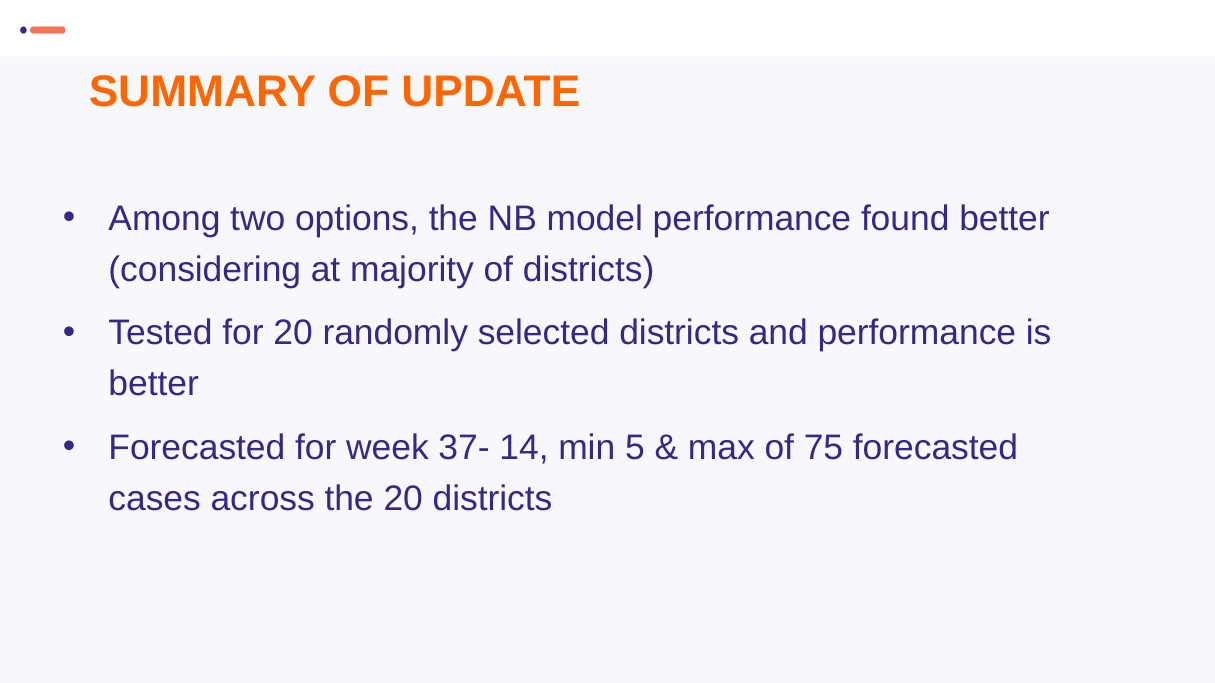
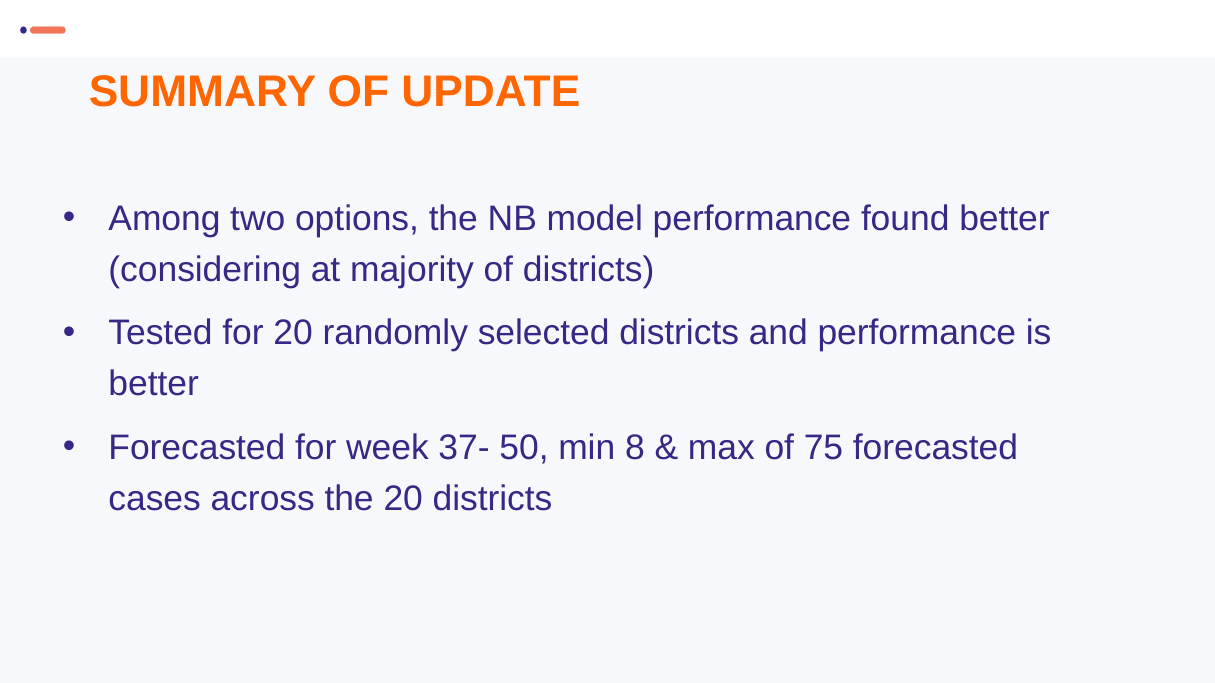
14: 14 -> 50 (524, 448)
5: 5 -> 8 (635, 448)
